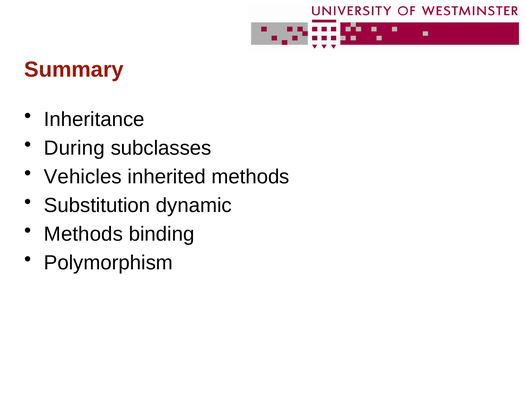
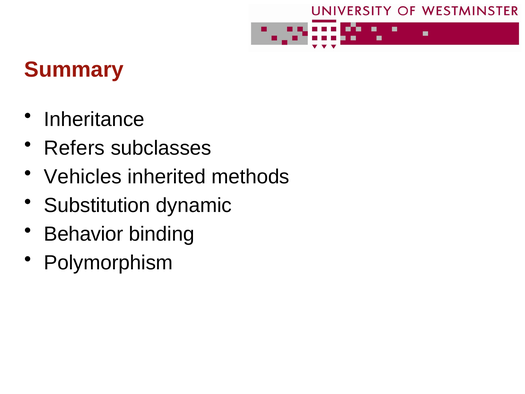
During: During -> Refers (74, 148)
Methods: Methods -> Behavior (84, 234)
